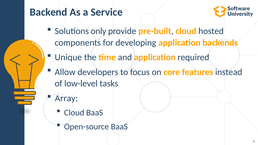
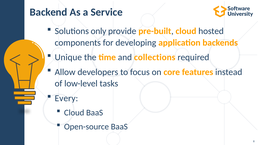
and application: application -> collections (155, 57)
Array: Array -> Every (66, 98)
